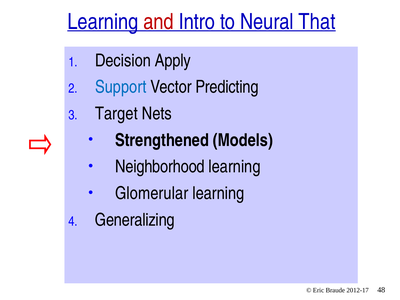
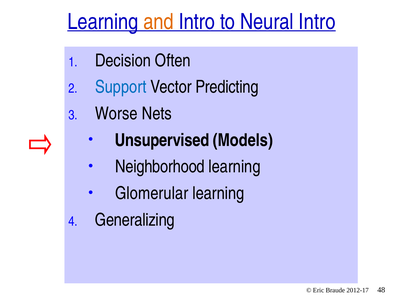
and colour: red -> orange (159, 22)
Neural That: That -> Intro (317, 22)
Apply: Apply -> Often (173, 60)
Target: Target -> Worse (116, 114)
Strengthened: Strengthened -> Unsupervised (162, 140)
